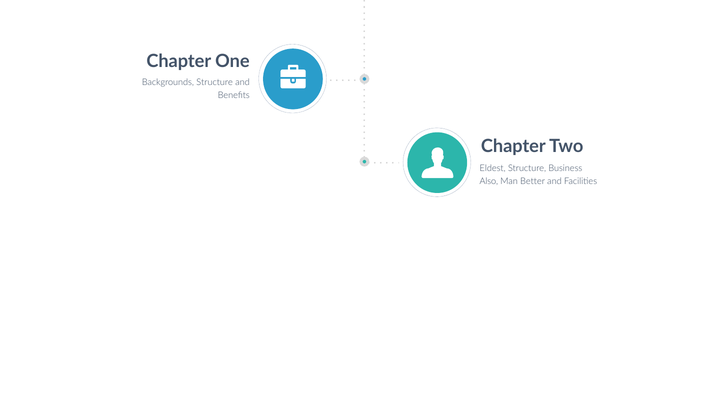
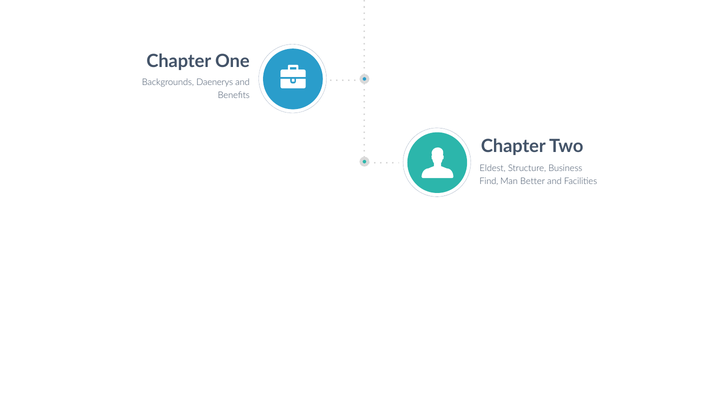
Backgrounds Structure: Structure -> Daenerys (215, 82)
Also: Also -> Find (489, 181)
